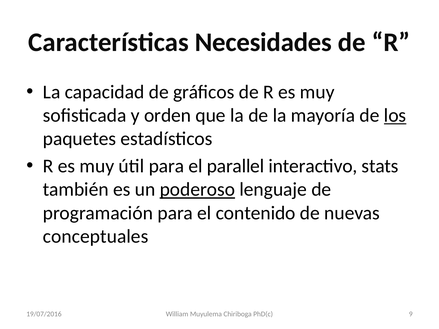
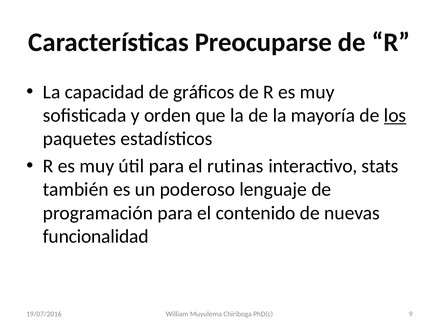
Necesidades: Necesidades -> Preocuparse (263, 42)
parallel: parallel -> rutinas (235, 166)
poderoso underline: present -> none (197, 190)
conceptuales: conceptuales -> funcionalidad (96, 237)
